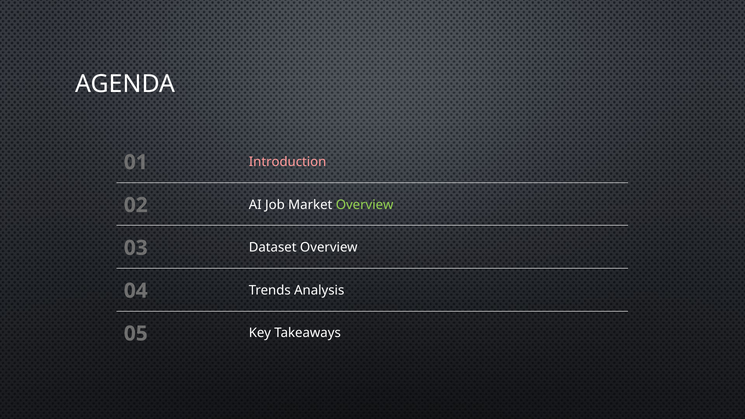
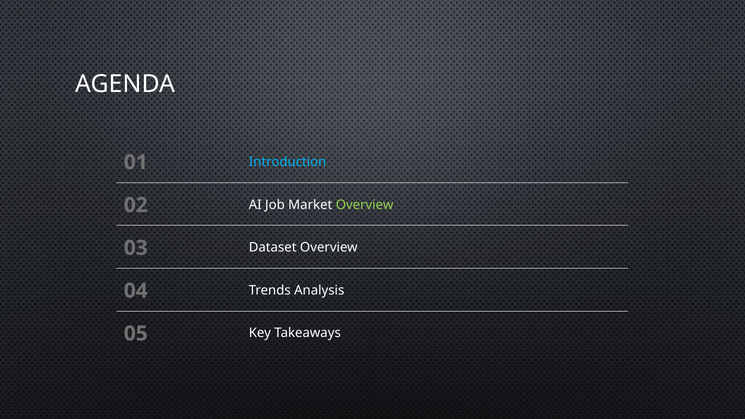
Introduction colour: pink -> light blue (288, 162)
